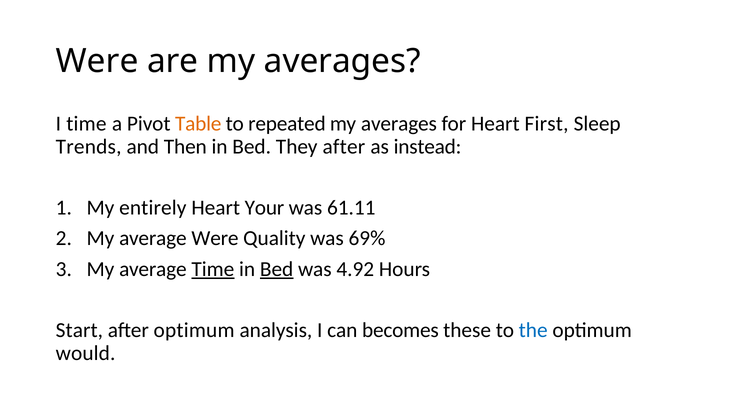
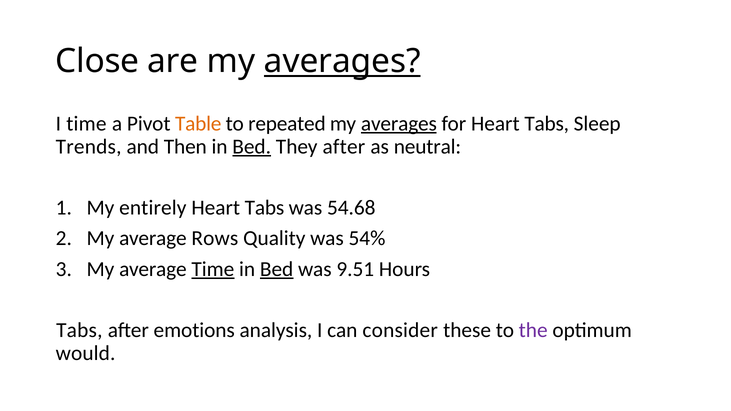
Were: Were -> Close (97, 61)
averages underline: none -> present (342, 61)
averages underline: none -> present (399, 124)
for Heart First: First -> Tabs (547, 124)
Bed underline: none -> present (252, 147)
instead: instead -> neutral (427, 147)
Your: Your -> Tabs (264, 208)
61.11: 61.11 -> 54.68 (351, 208)
average Were: Were -> Rows (215, 239)
69%: 69% -> 54% (367, 239)
4.92: 4.92 -> 9.51 (355, 269)
Start: Start -> Tabs (79, 331)
after optimum: optimum -> emotions (194, 331)
becomes: becomes -> consider (400, 331)
the colour: blue -> purple (533, 331)
